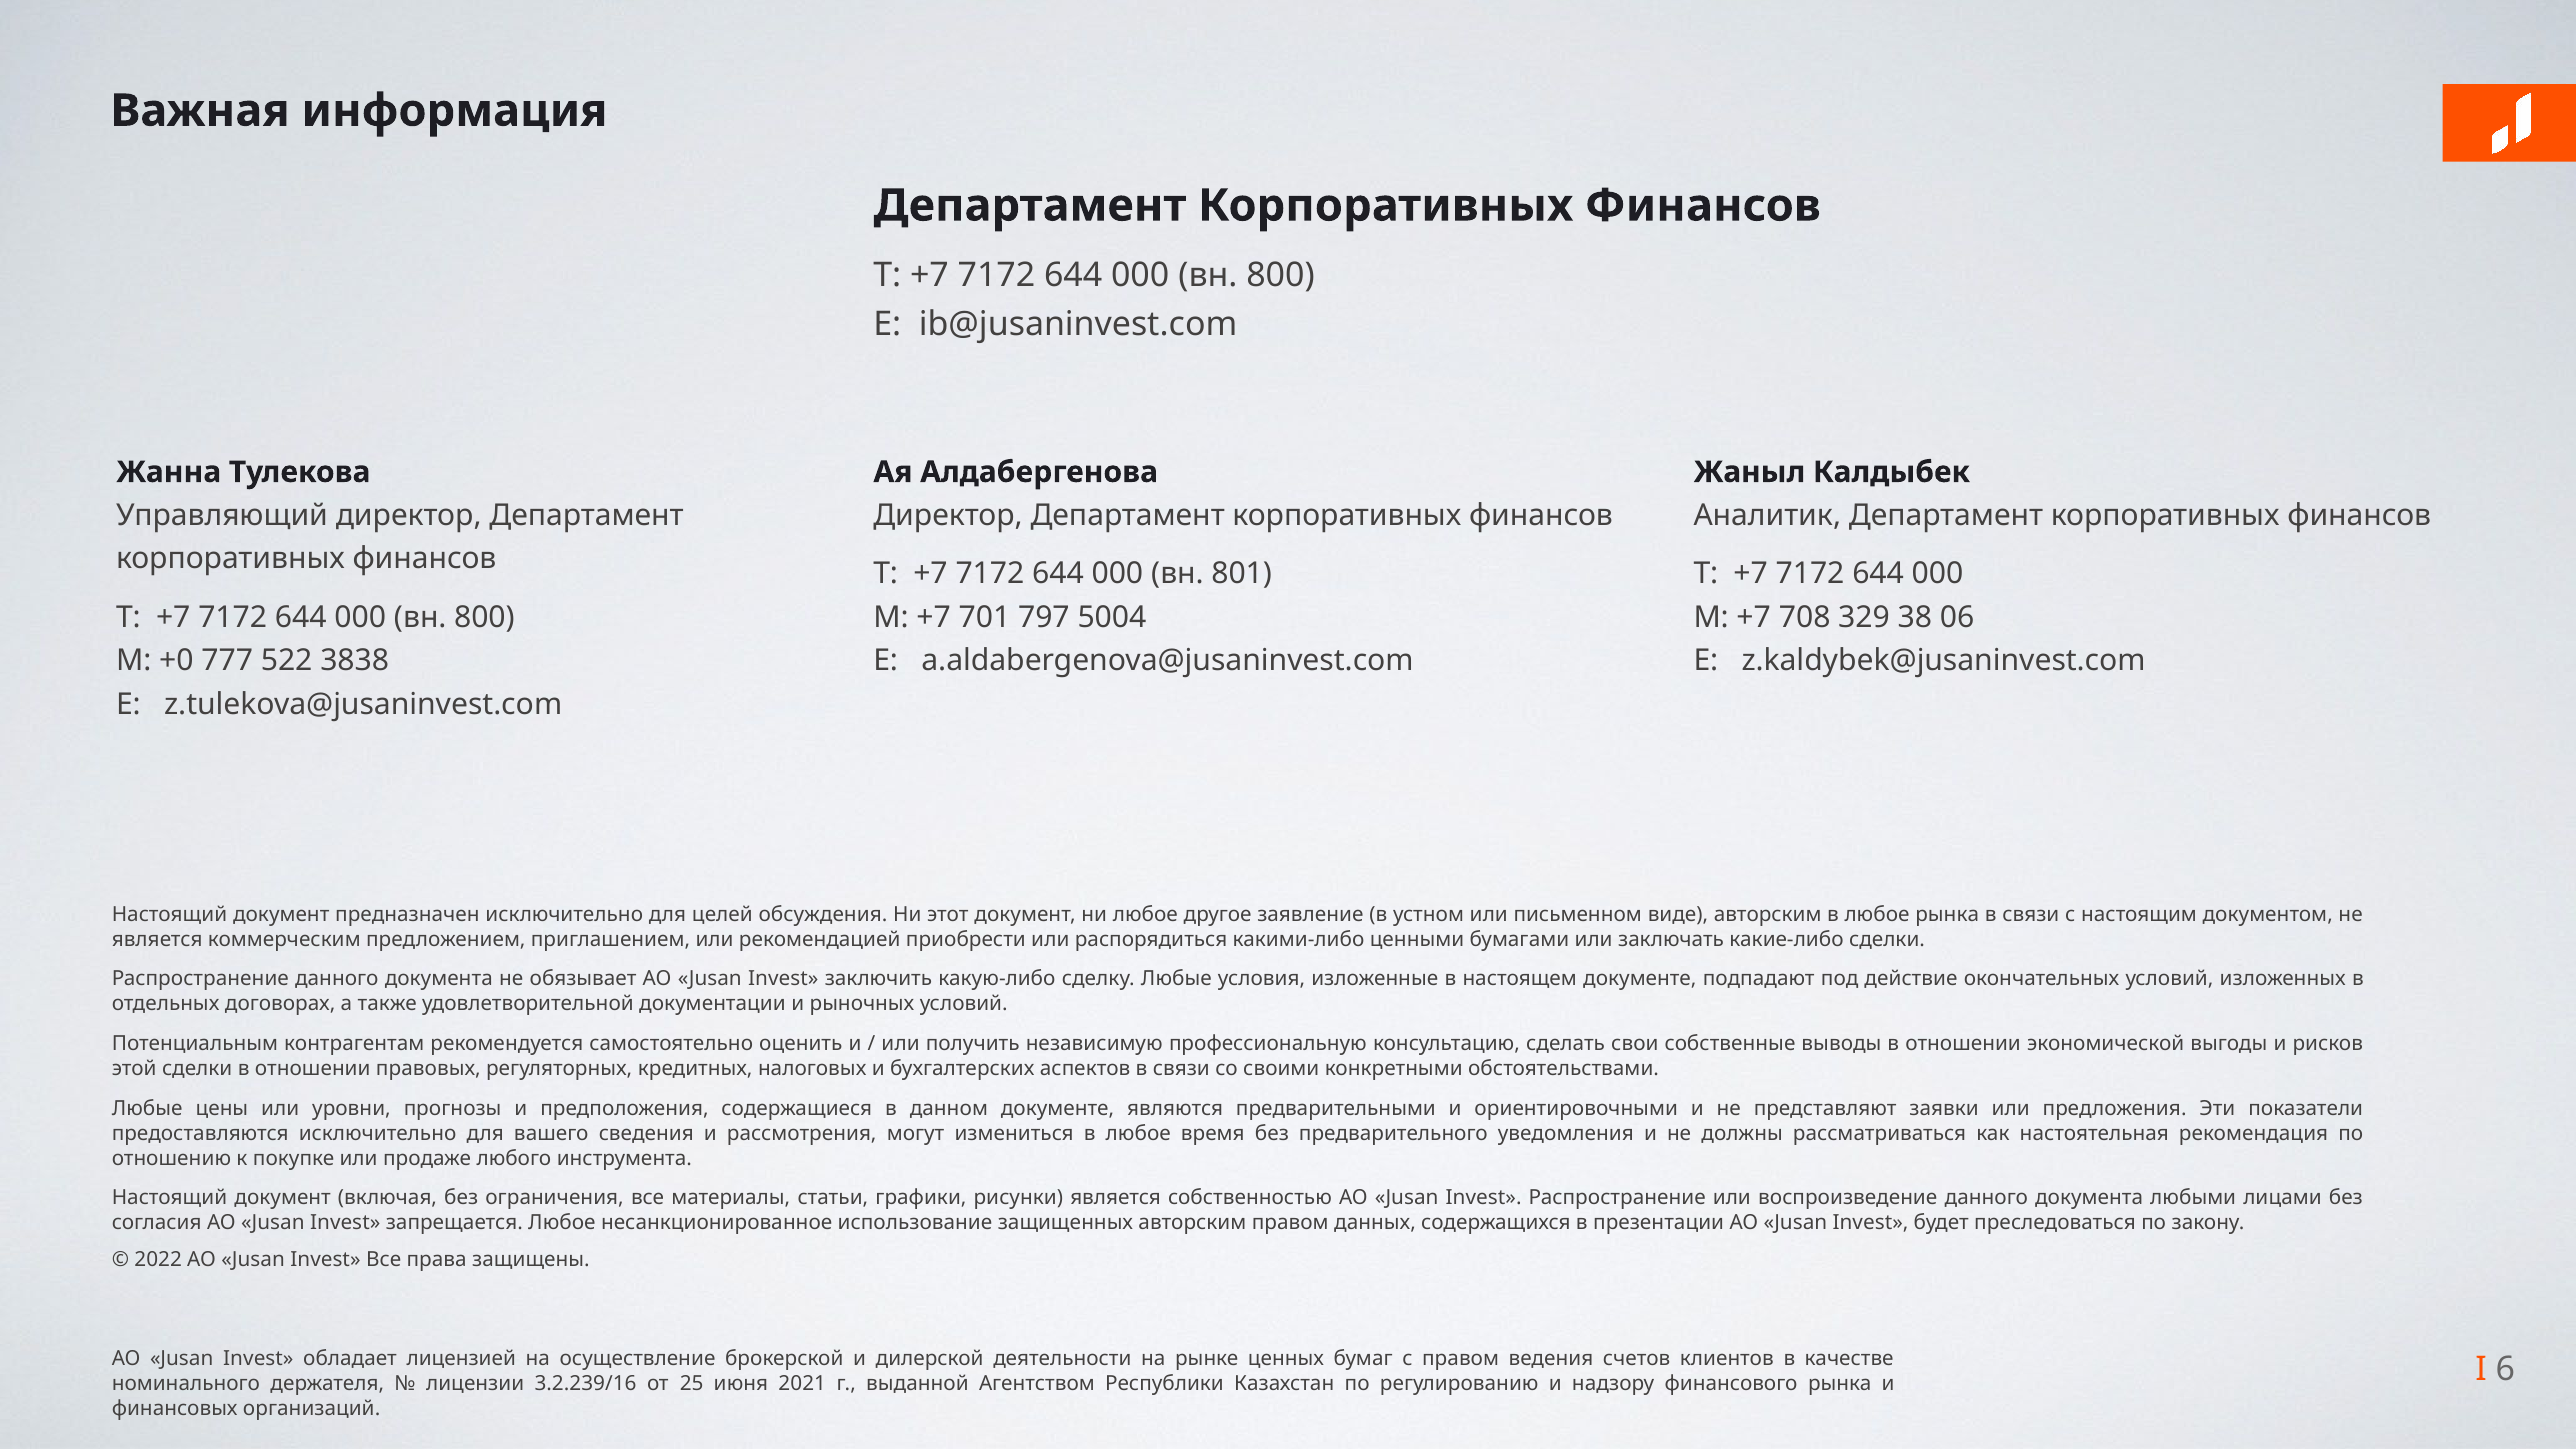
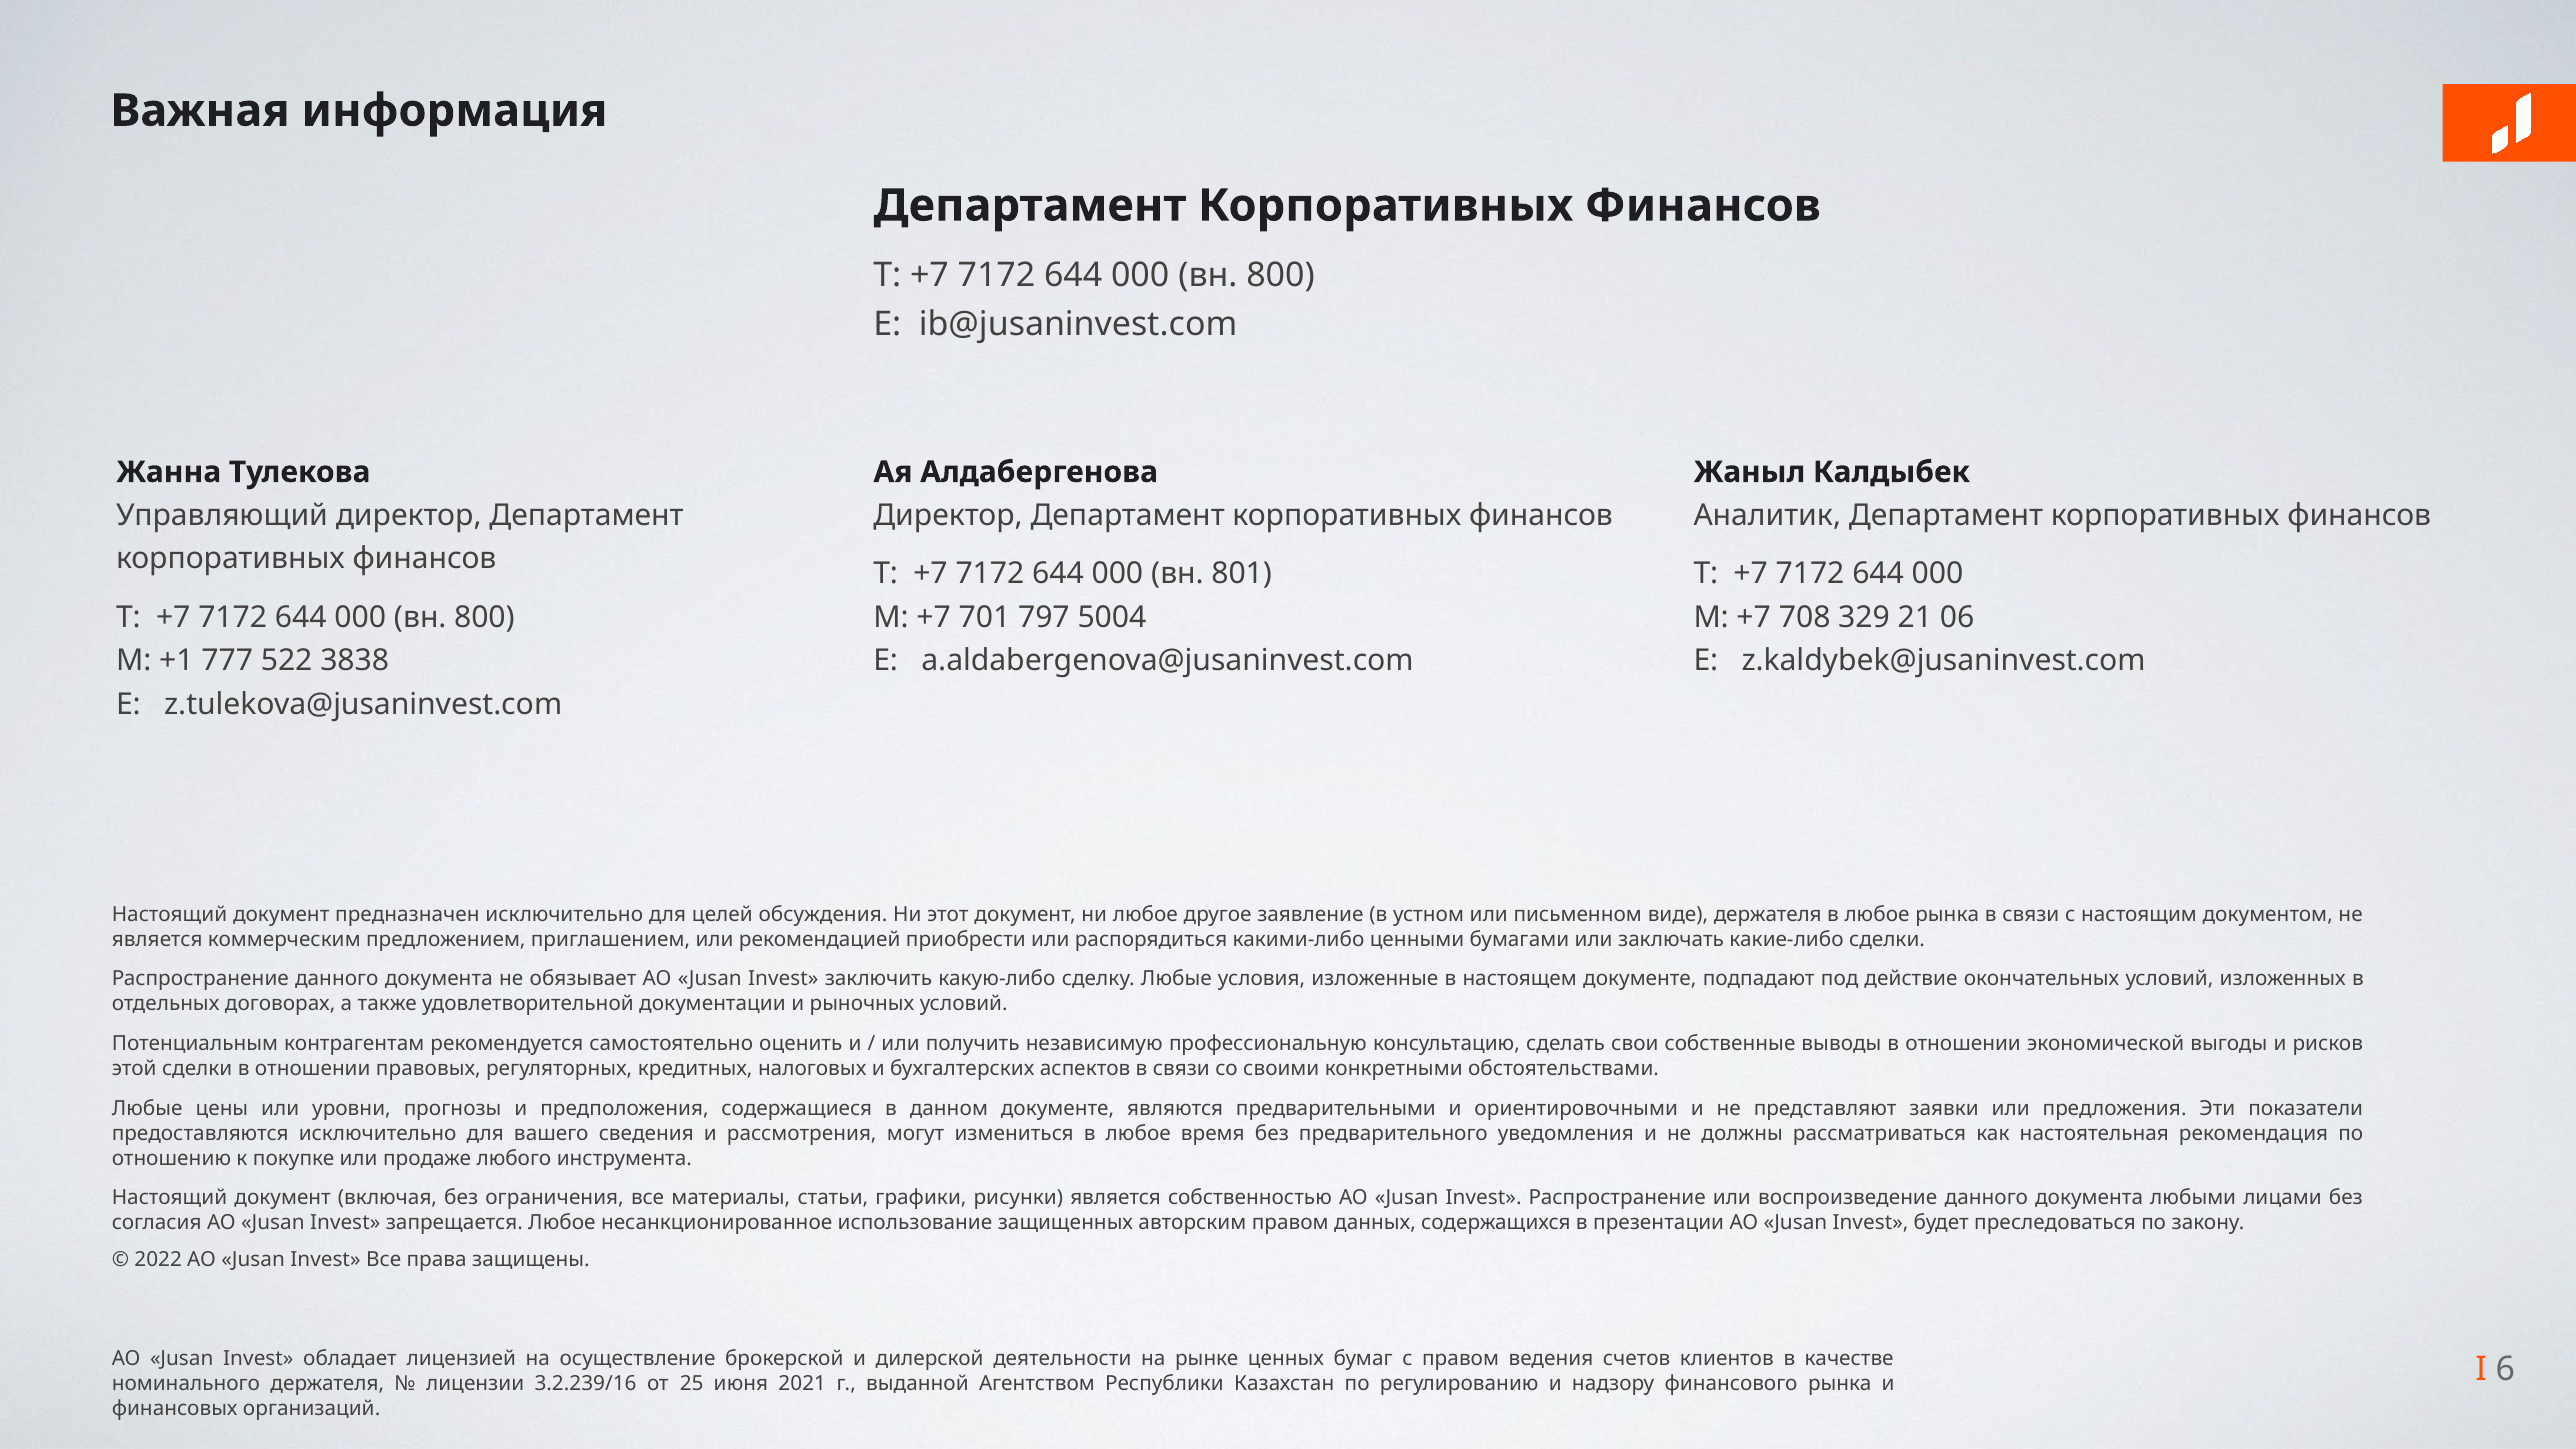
38: 38 -> 21 (1915, 617)
+0: +0 -> +1 (176, 661)
виде авторским: авторским -> держателя (1768, 914)
